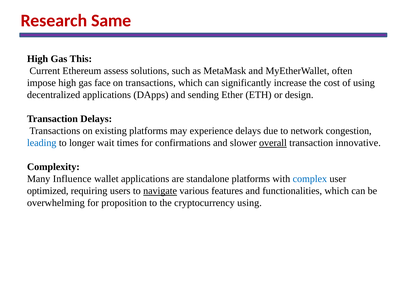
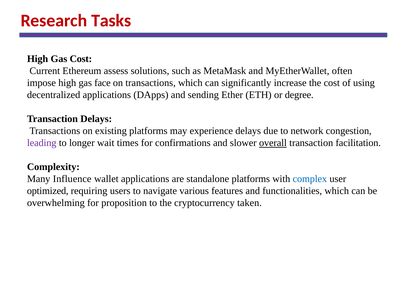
Same: Same -> Tasks (111, 21)
Gas This: This -> Cost (81, 59)
design: design -> degree (299, 95)
leading colour: blue -> purple (42, 143)
innovative: innovative -> facilitation (358, 143)
navigate underline: present -> none (160, 191)
cryptocurrency using: using -> taken (249, 203)
